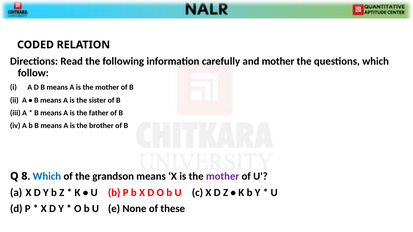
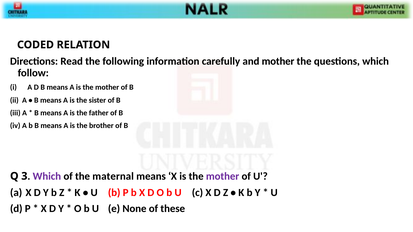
8: 8 -> 3 (24, 176)
Which colour: blue -> purple (47, 176)
grandson: grandson -> maternal (113, 176)
